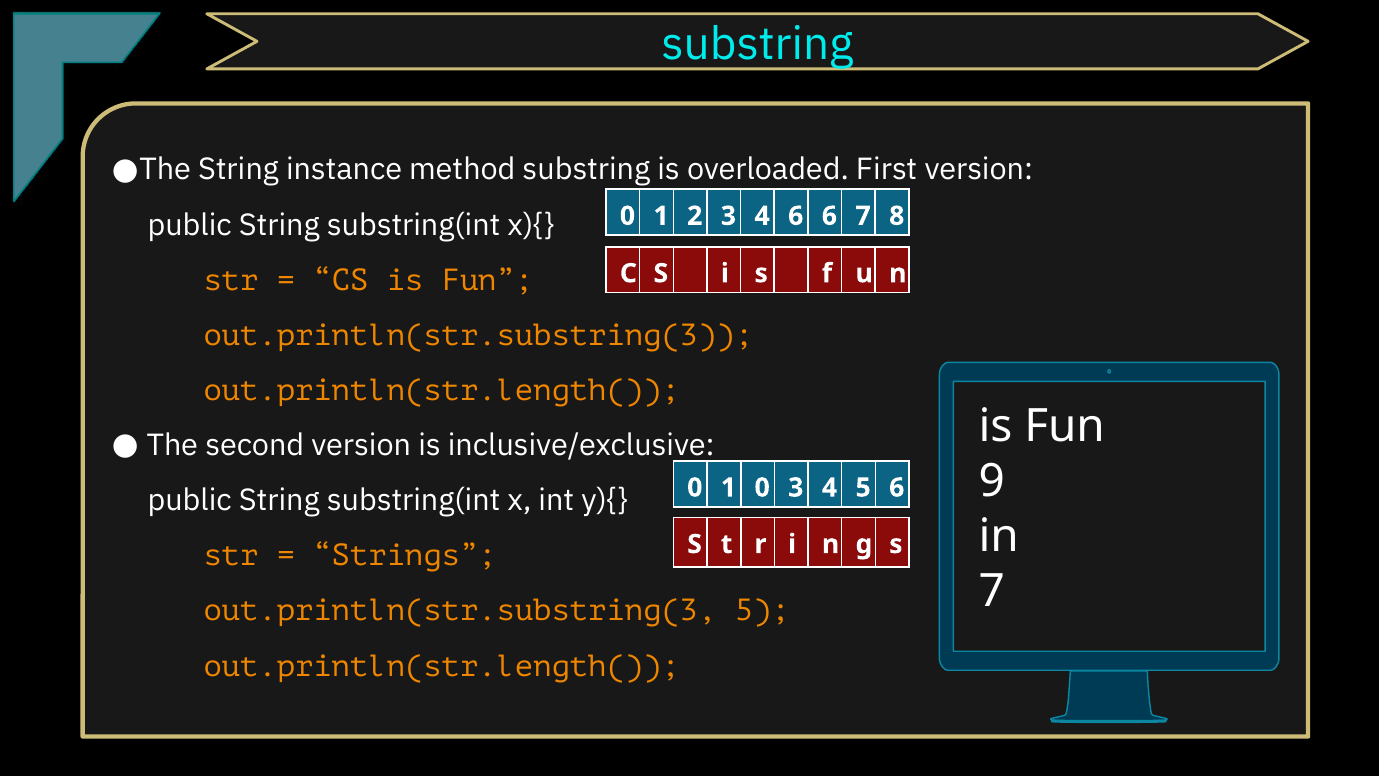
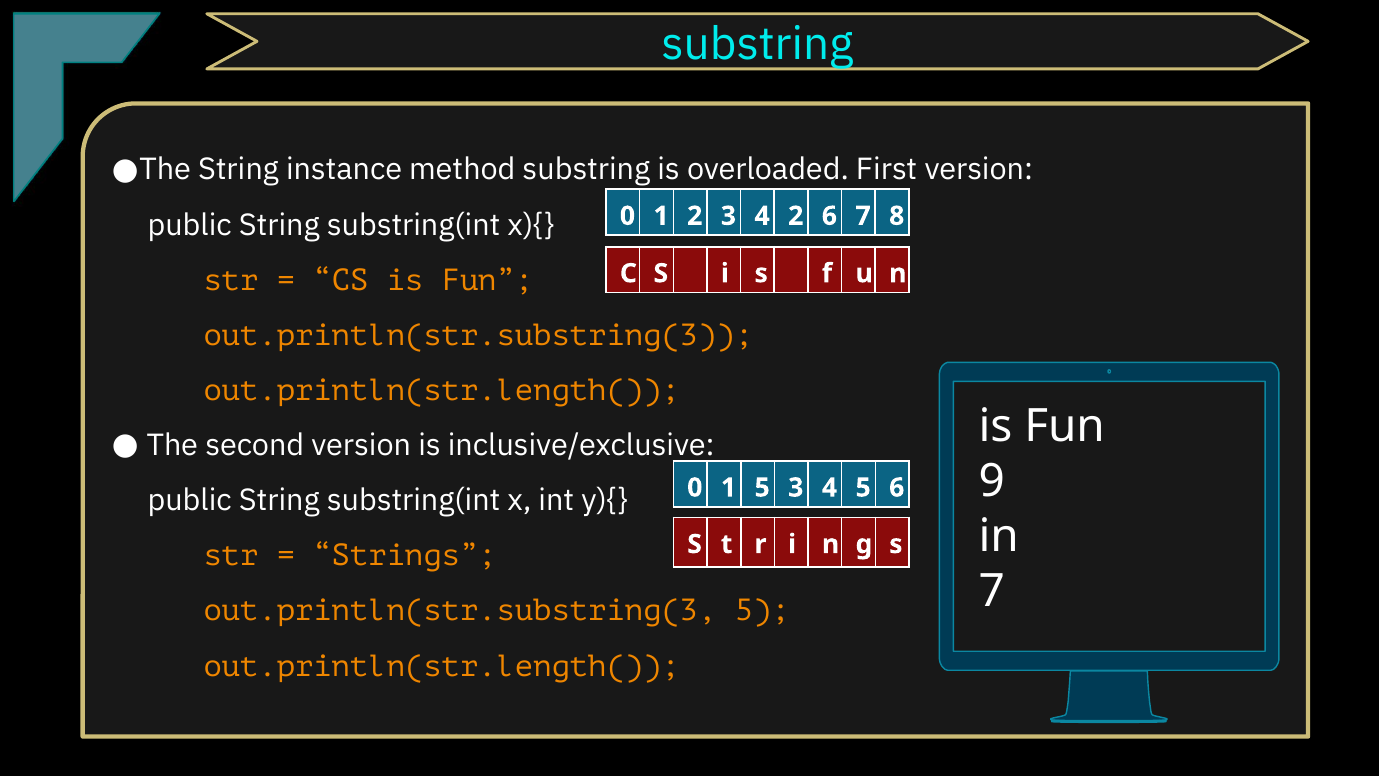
4 6: 6 -> 2 (796, 216)
1 0: 0 -> 5 (762, 488)
